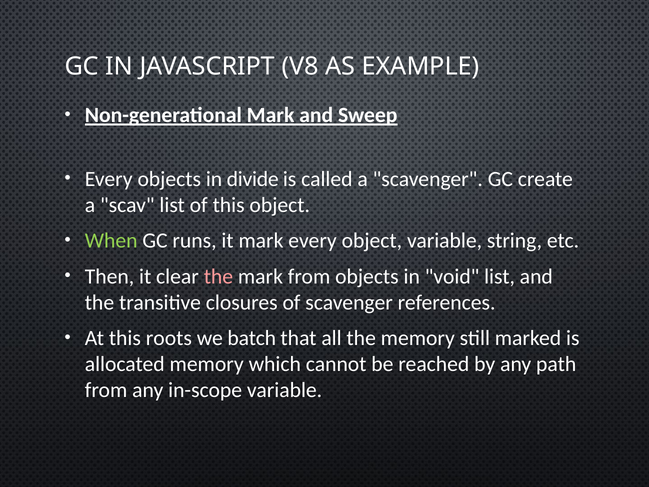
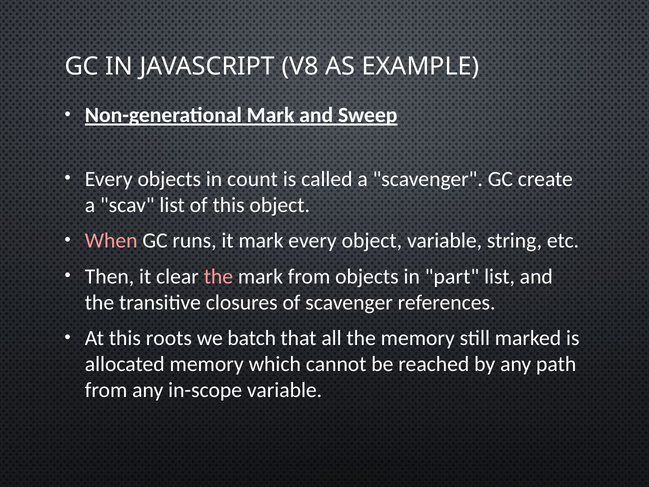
divide: divide -> count (253, 179)
When colour: light green -> pink (111, 241)
void: void -> part (452, 276)
